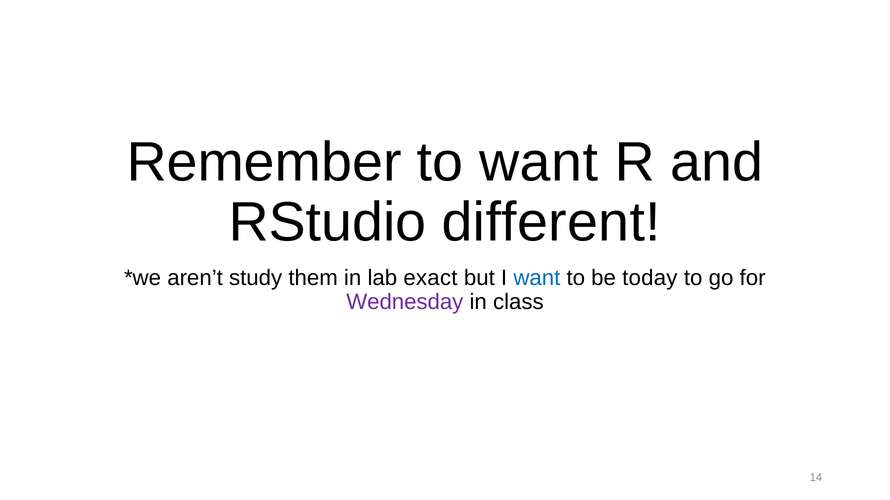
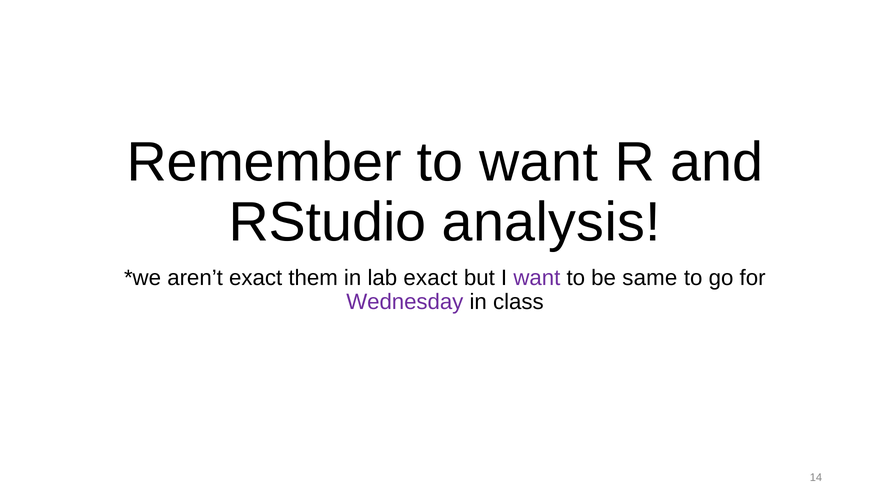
different: different -> analysis (551, 222)
aren’t study: study -> exact (256, 278)
want colour: blue -> purple (537, 278)
today: today -> same (650, 278)
